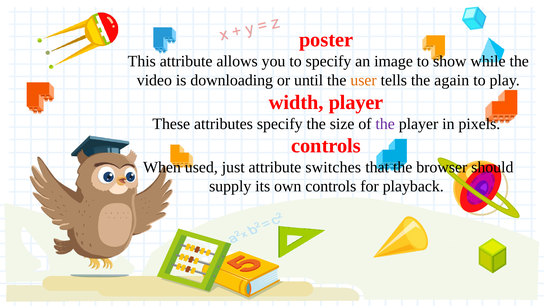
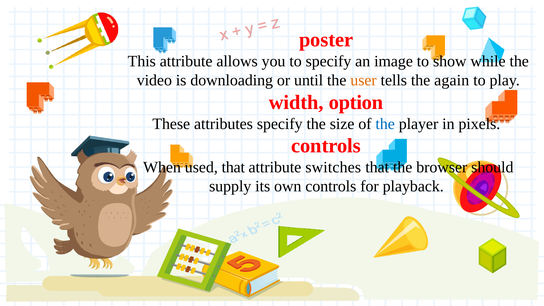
width player: player -> option (356, 102)
the colour: purple -> blue (385, 124)
used just: just -> that (233, 167)
